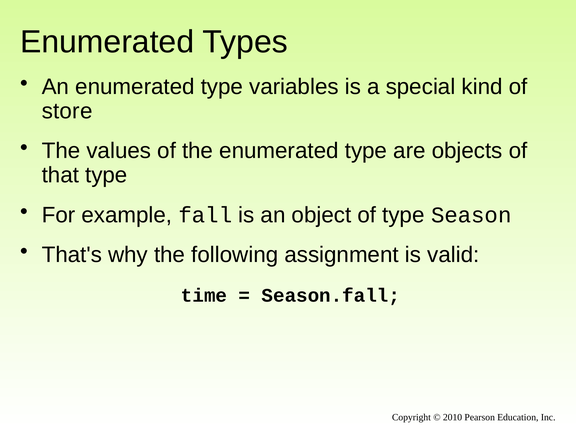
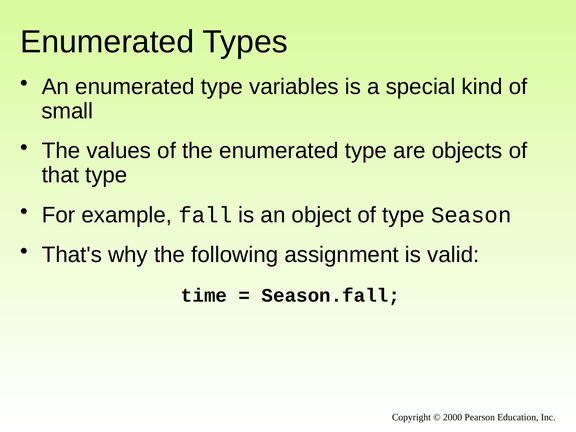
store: store -> small (67, 111)
2010: 2010 -> 2000 (453, 417)
